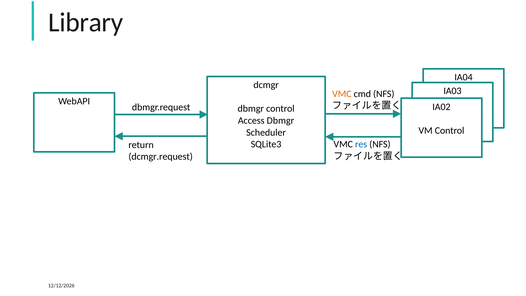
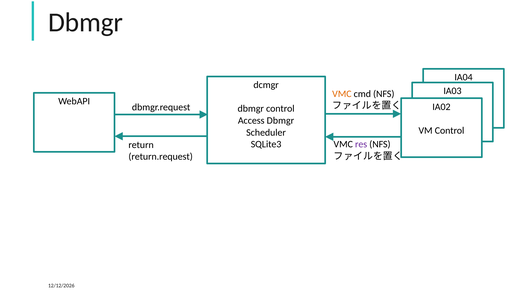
Library: Library -> Dbmgr (86, 23)
res colour: blue -> purple (361, 144)
dcmgr.request: dcmgr.request -> return.request (161, 157)
